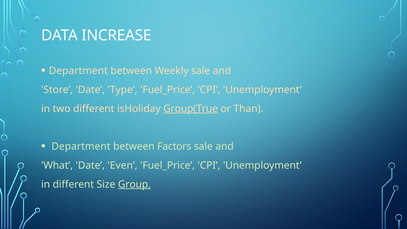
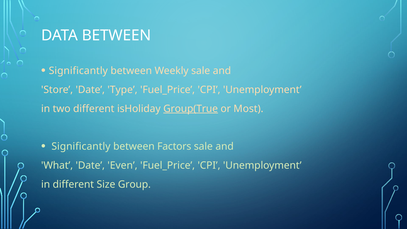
DATA INCREASE: INCREASE -> BETWEEN (116, 35)
Department: Department -> Significantly (78, 71)
Than: Than -> Most (248, 109)
Department: Department -> Significantly (81, 147)
Group underline: present -> none (134, 184)
